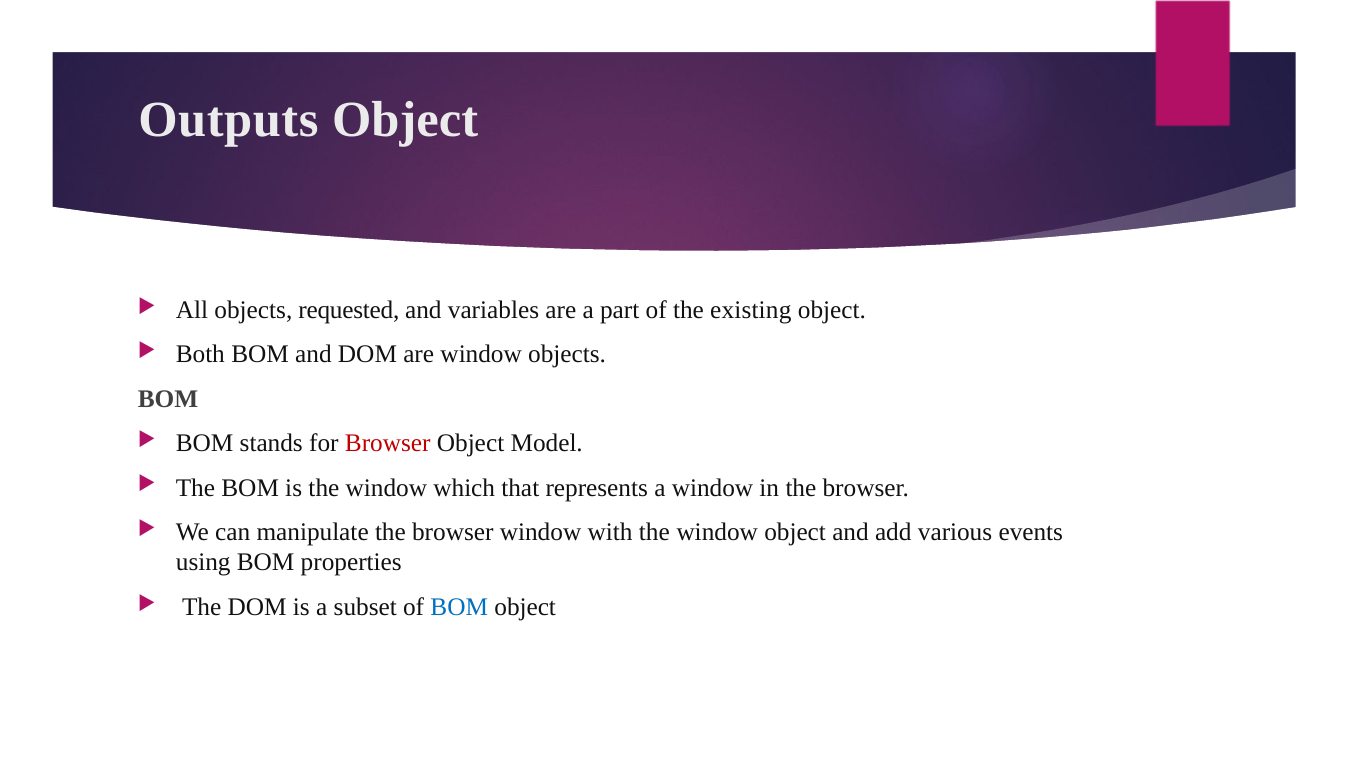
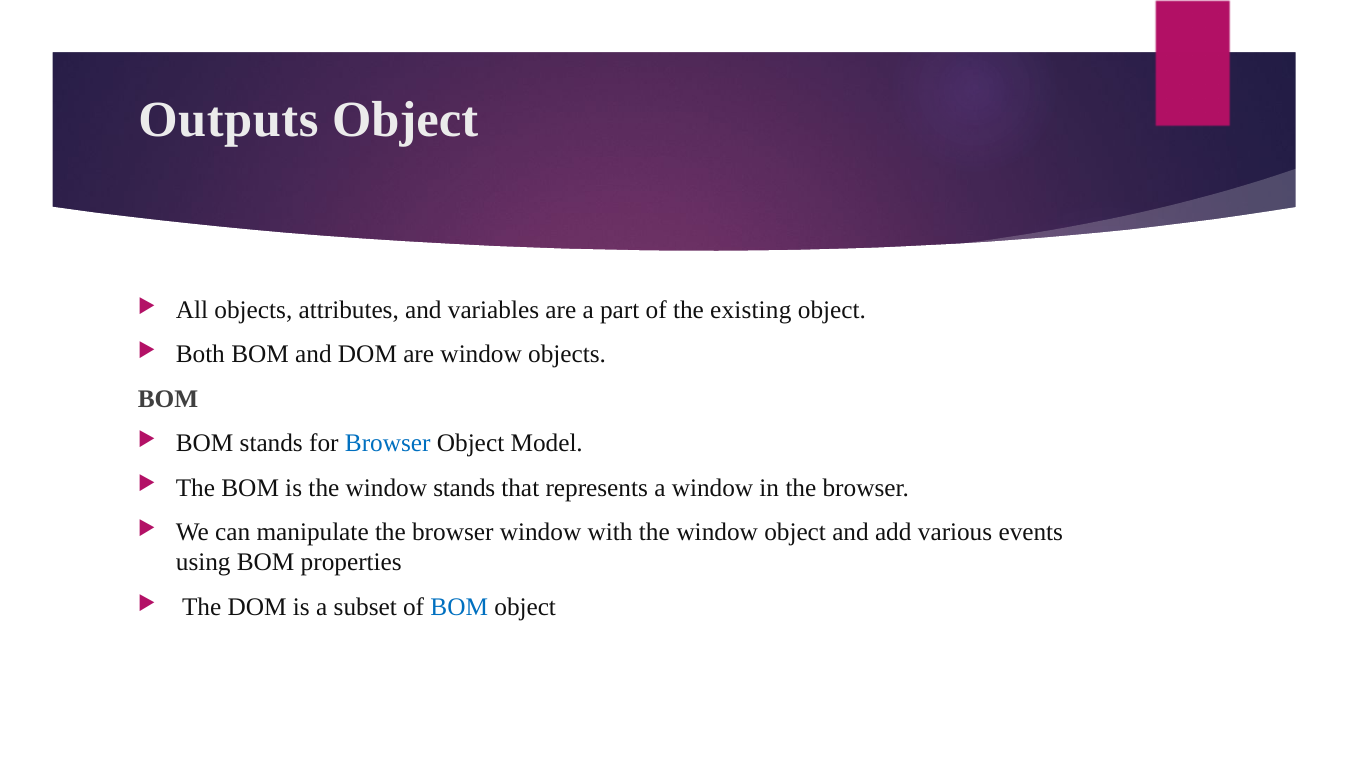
requested: requested -> attributes (349, 310)
Browser colour: red -> blue (388, 443)
window which: which -> stands (464, 488)
